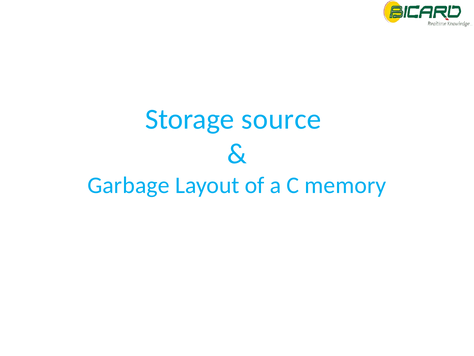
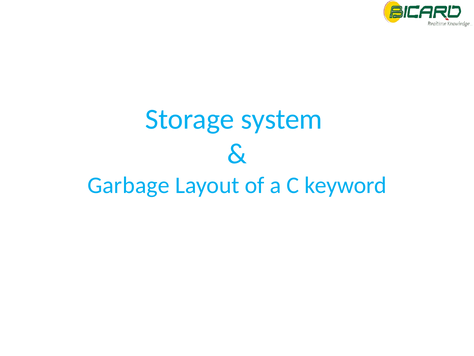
source: source -> system (282, 119)
memory: memory -> keyword (346, 185)
